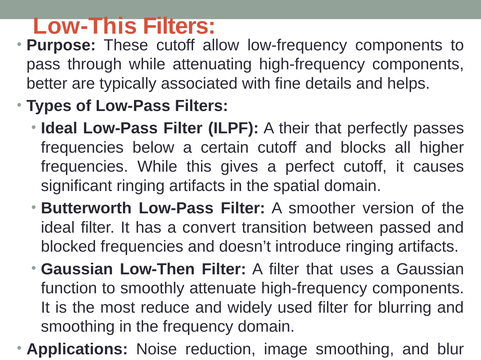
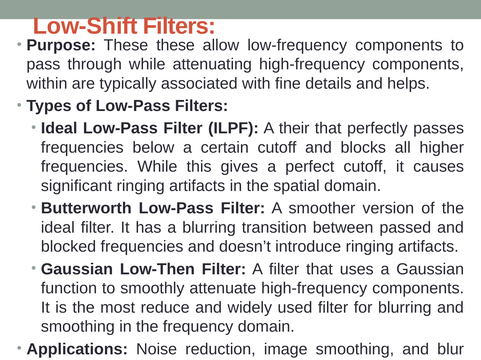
Low-This: Low-This -> Low-Shift (85, 26)
These cutoff: cutoff -> these (176, 45)
better: better -> within (47, 84)
a convert: convert -> blurring (209, 228)
